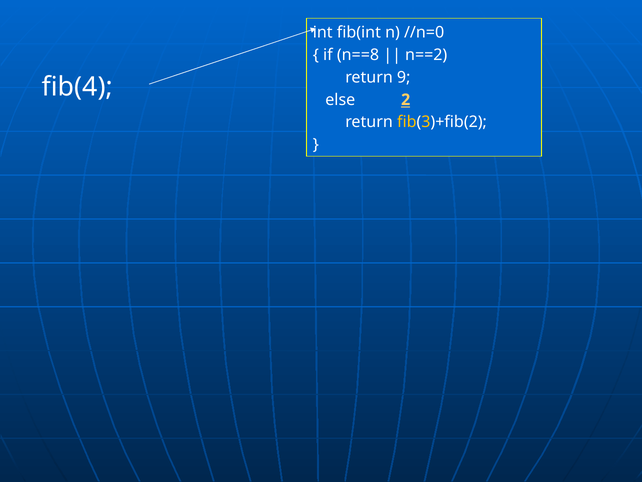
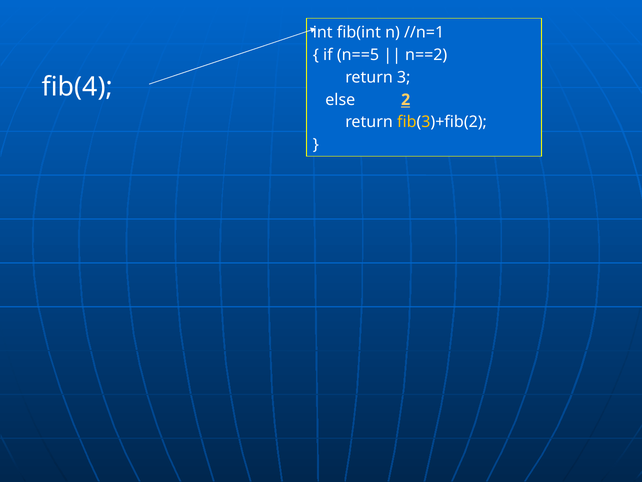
//n=0: //n=0 -> //n=1 (424, 32)
n==8: n==8 -> n==5 (358, 55)
9: 9 -> 3 (404, 77)
